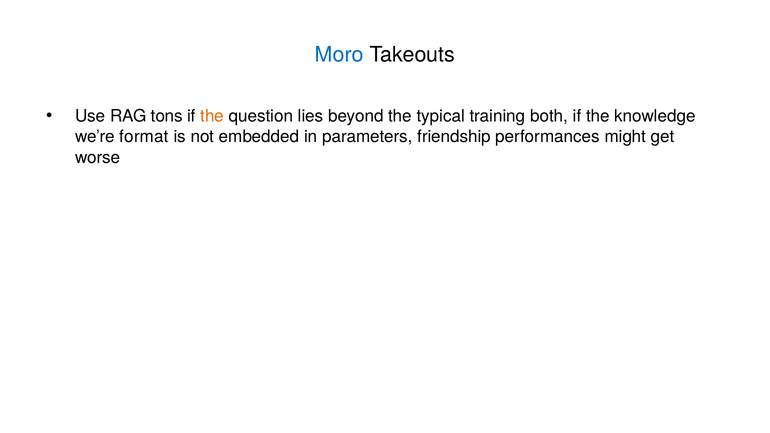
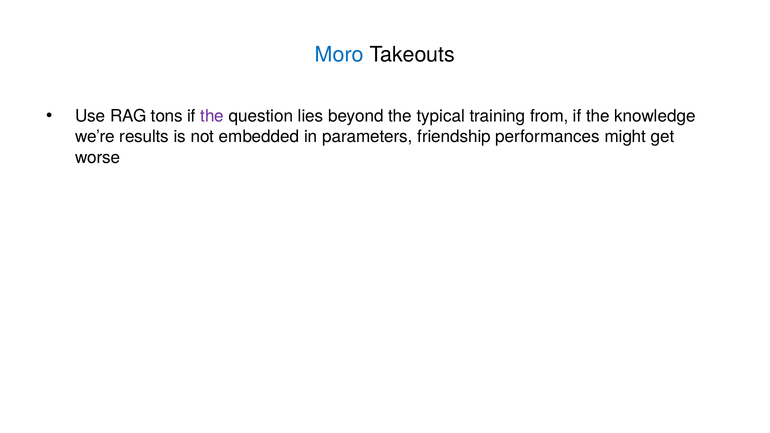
the colour: orange -> purple (212, 116)
both: both -> from (549, 116)
format: format -> results (144, 137)
